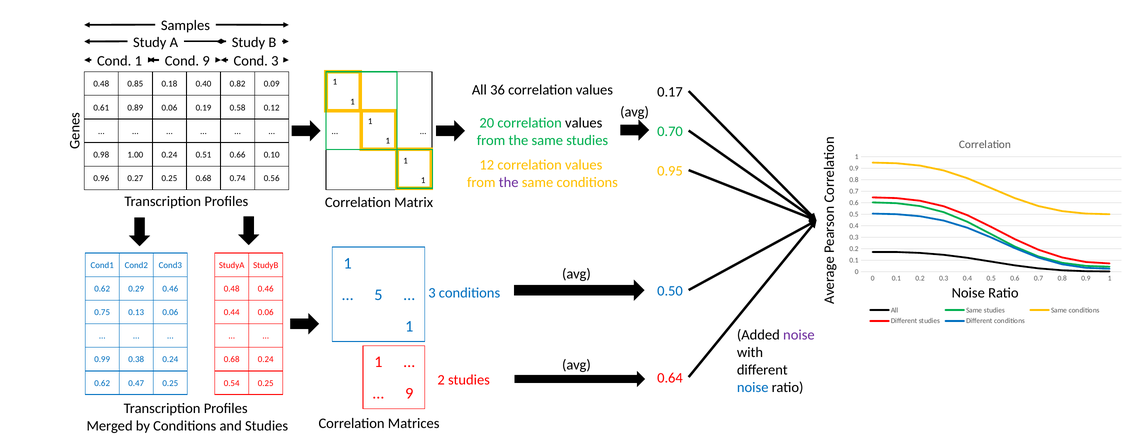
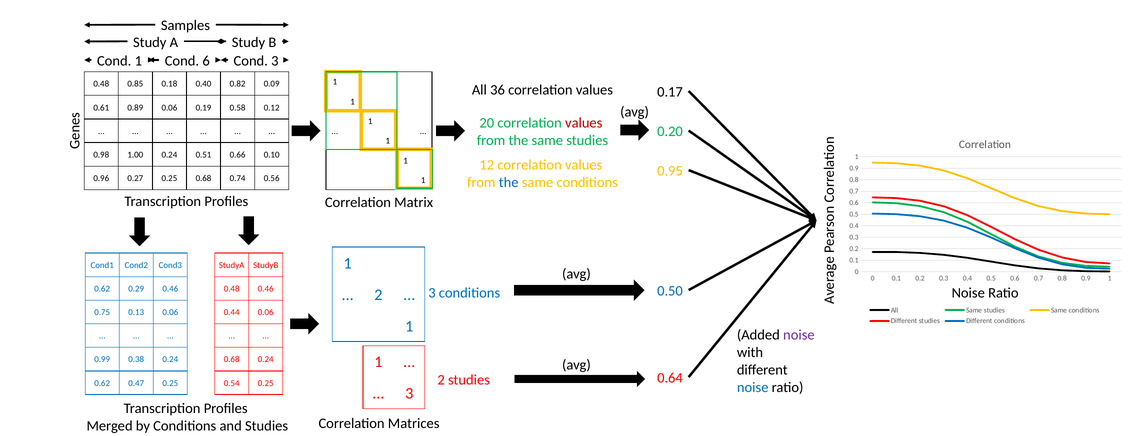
Cond 9: 9 -> 6 (206, 61)
values colour: black -> red (584, 123)
0.70: 0.70 -> 0.20 (670, 132)
the colour: purple -> blue (509, 182)
5: 5 -> 2 (378, 295)
9: 9 -> 3 (409, 394)
